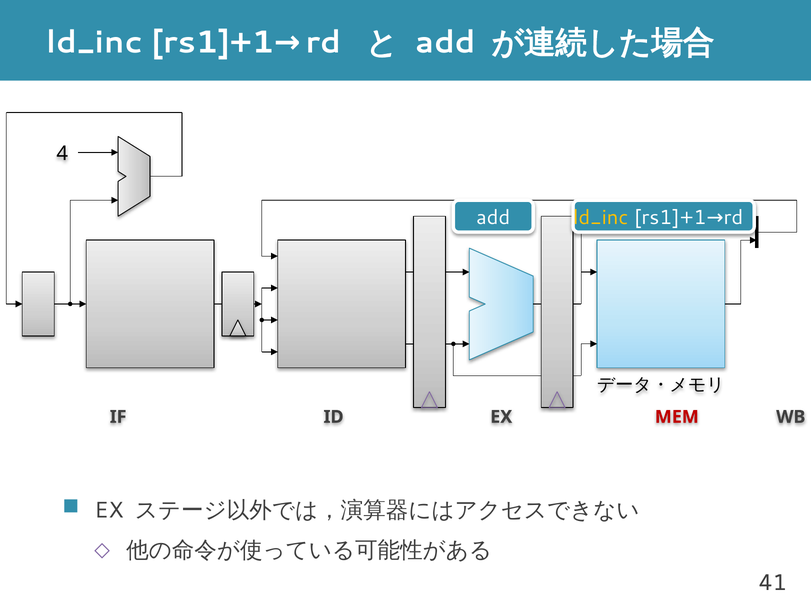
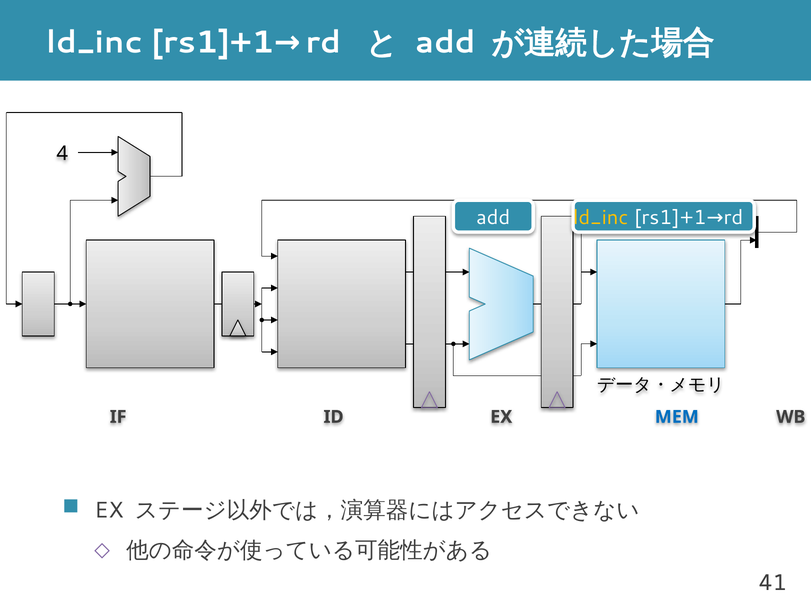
MEM colour: red -> blue (677, 417)
